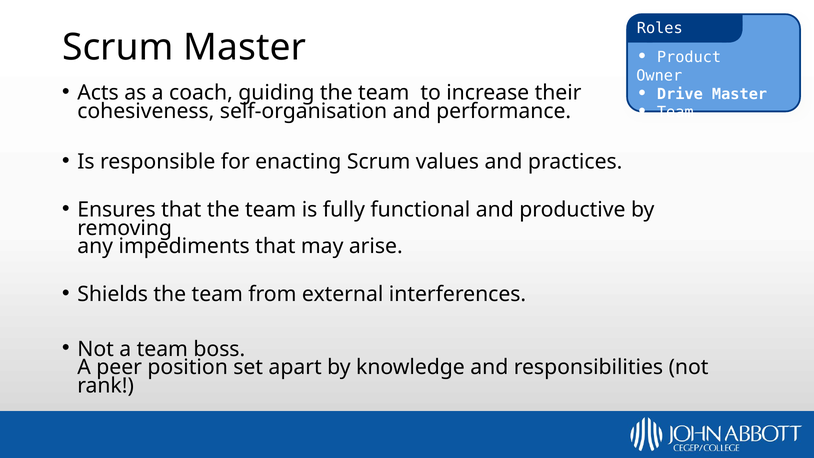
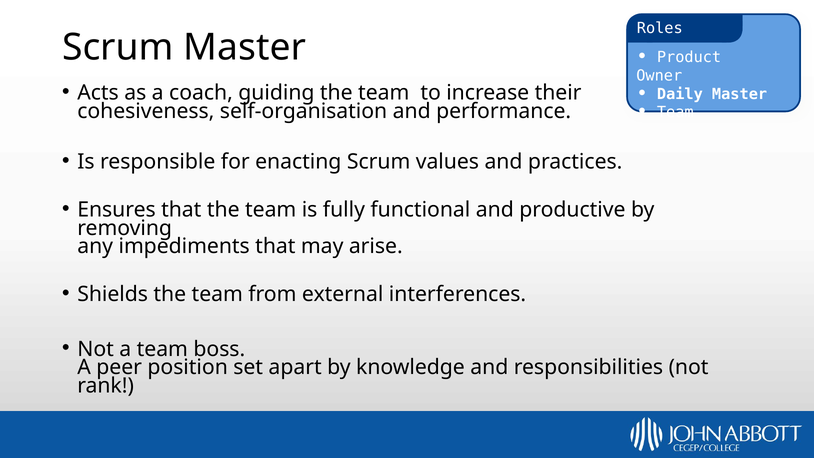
Drive: Drive -> Daily (680, 94)
